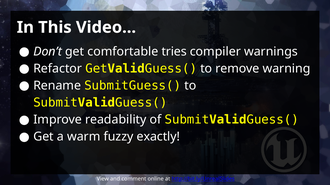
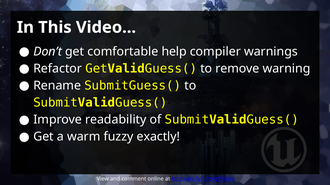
tries: tries -> help (174, 52)
